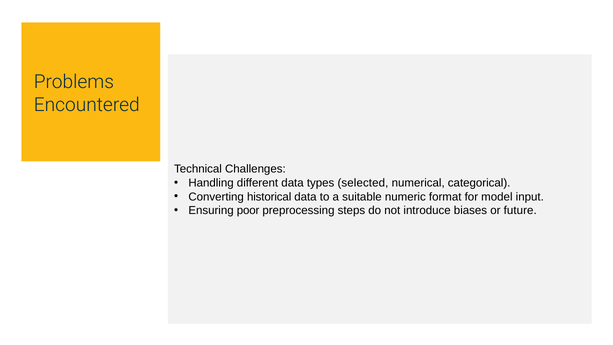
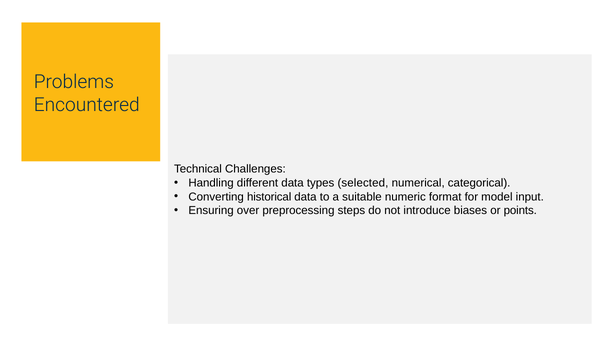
poor: poor -> over (248, 210)
future: future -> points (520, 210)
